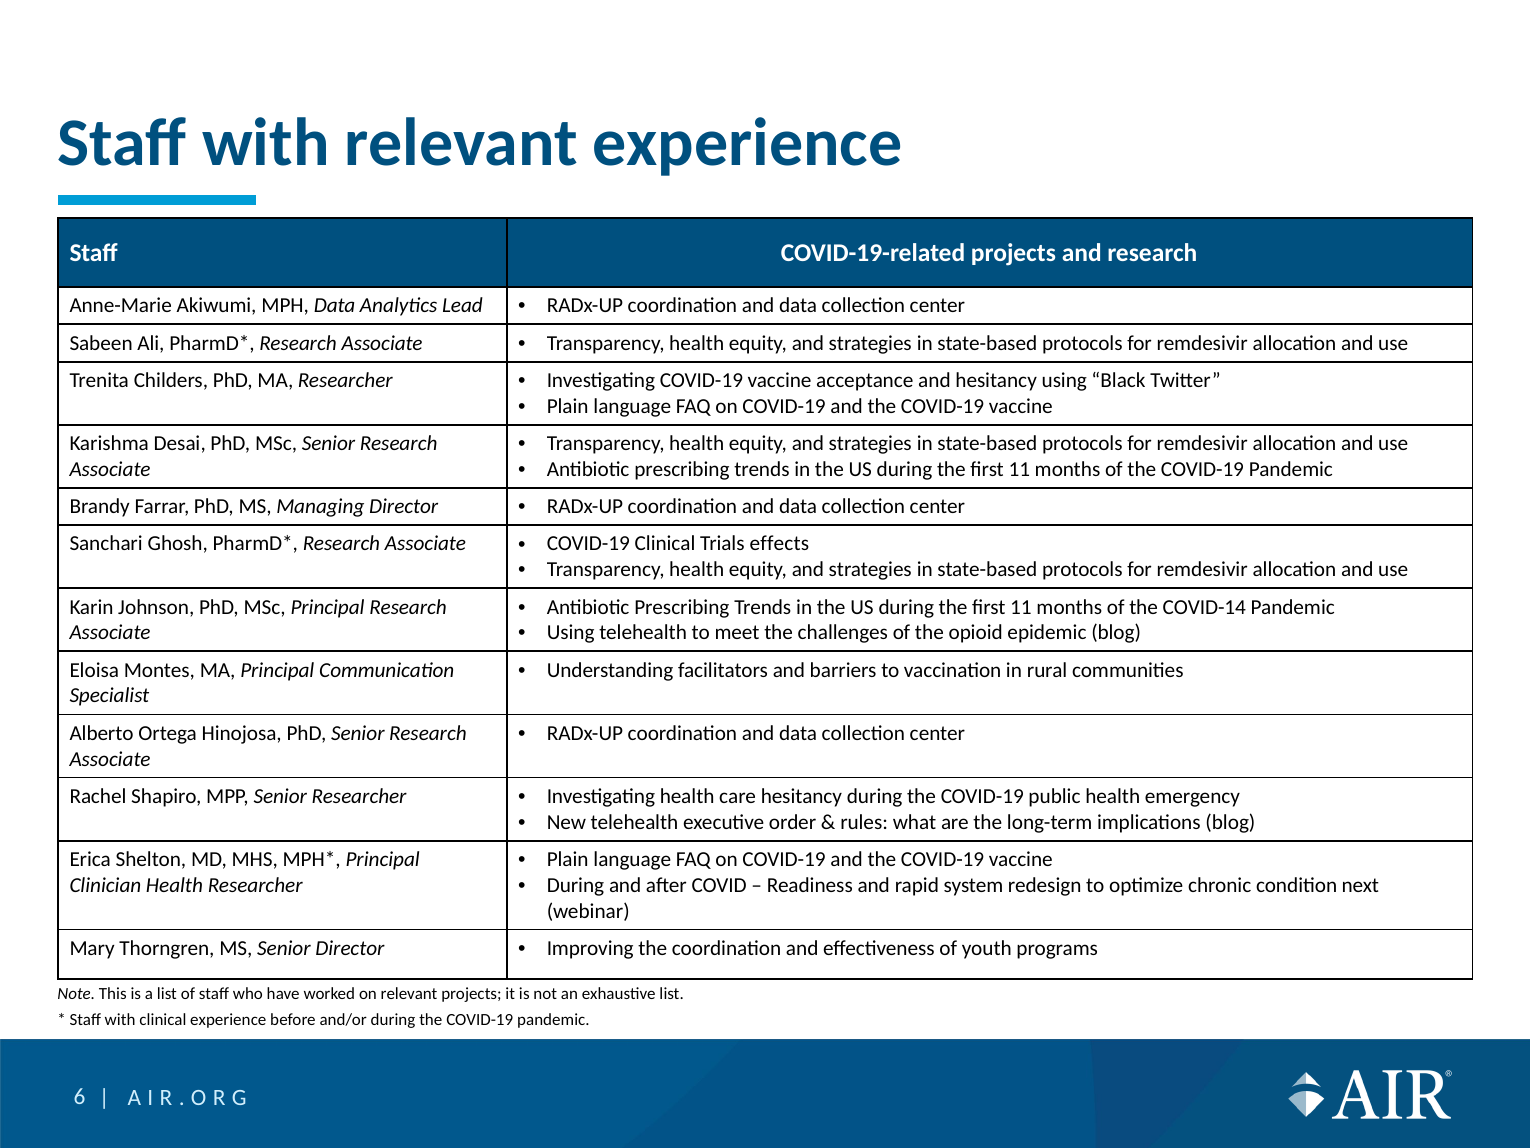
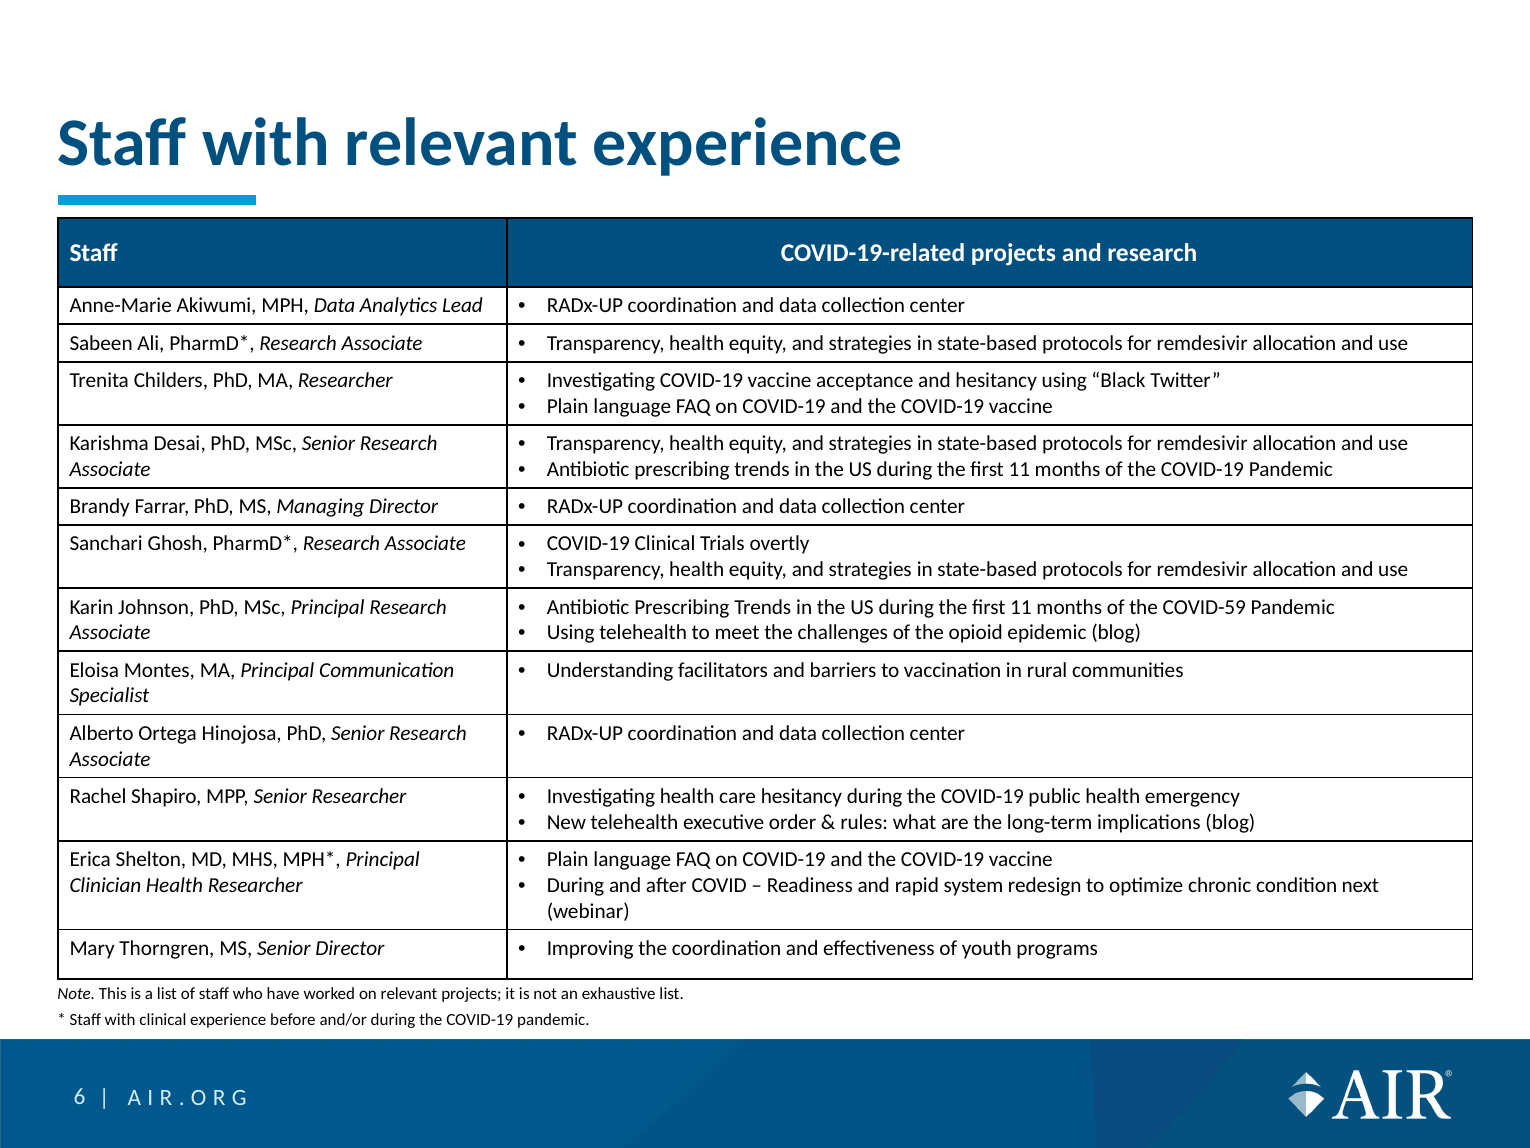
effects: effects -> overtly (780, 544)
COVID-14: COVID-14 -> COVID-59 (1204, 607)
